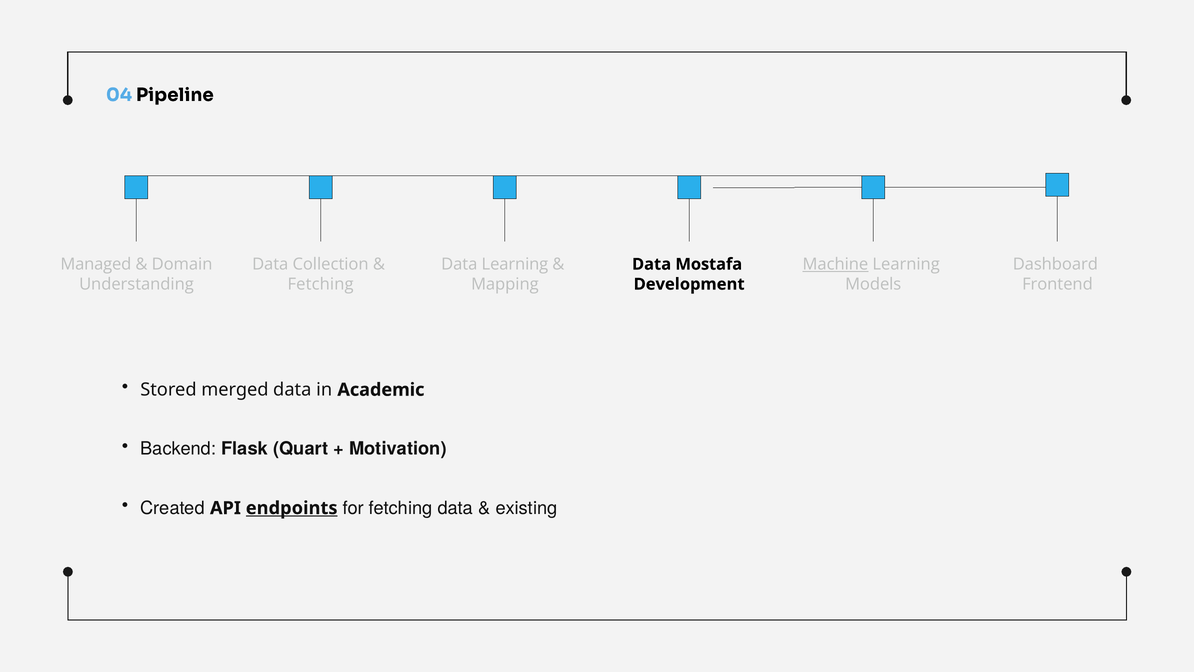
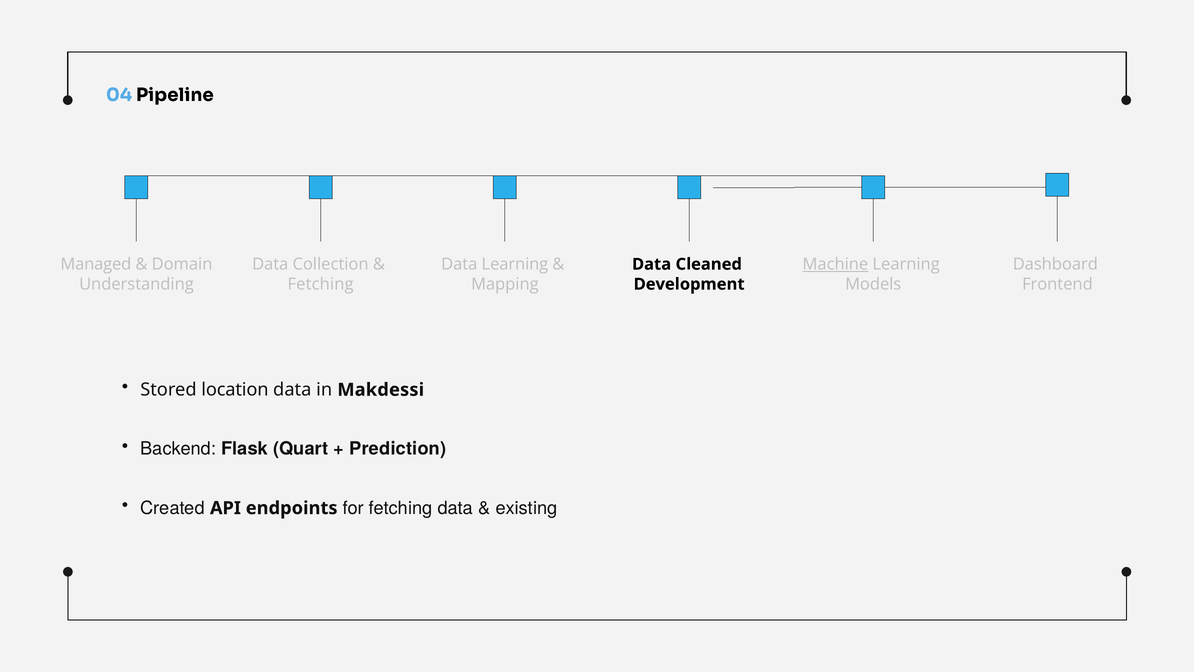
Mostafa: Mostafa -> Cleaned (709, 264)
merged: merged -> location (235, 390)
Academic: Academic -> Makdessi (381, 390)
Motivation: Motivation -> Prediction (398, 449)
endpoints underline: present -> none (292, 508)
